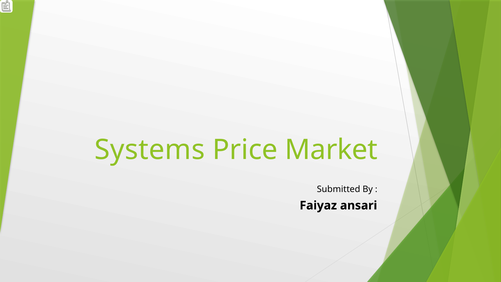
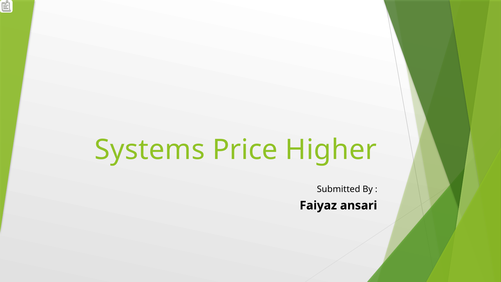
Market: Market -> Higher (331, 150)
